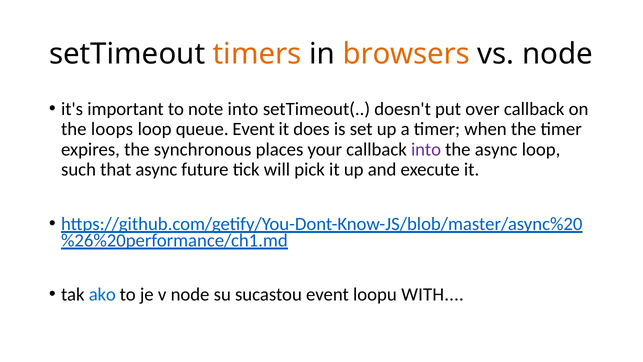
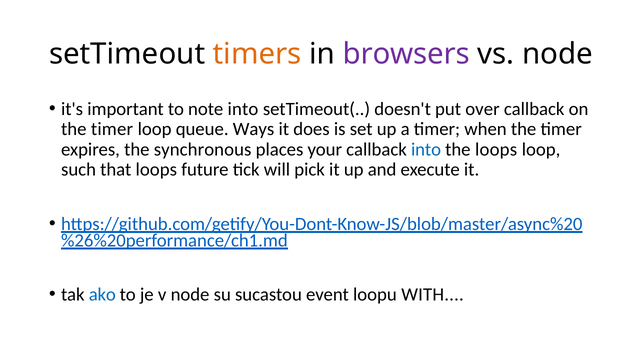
browsers colour: orange -> purple (406, 54)
loops: loops -> timer (112, 129)
queue Event: Event -> Ways (254, 129)
into colour: purple -> blue (426, 149)
the async: async -> loops (496, 149)
that async: async -> loops (156, 169)
